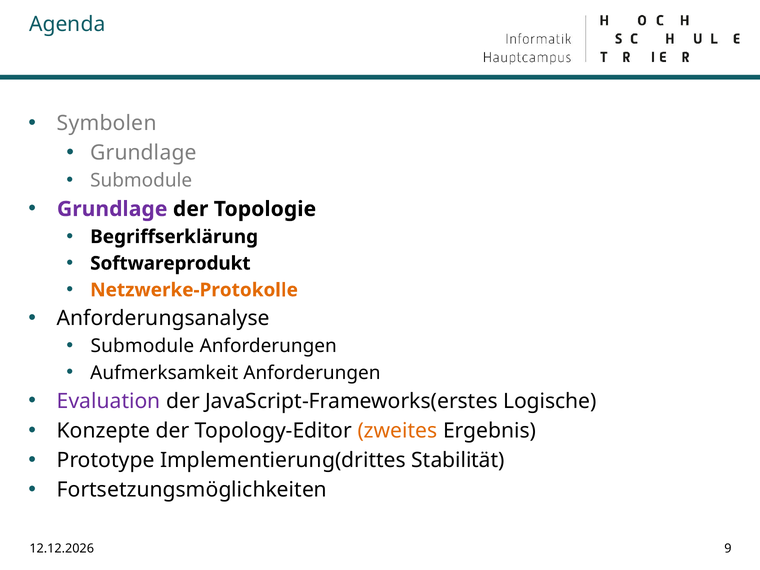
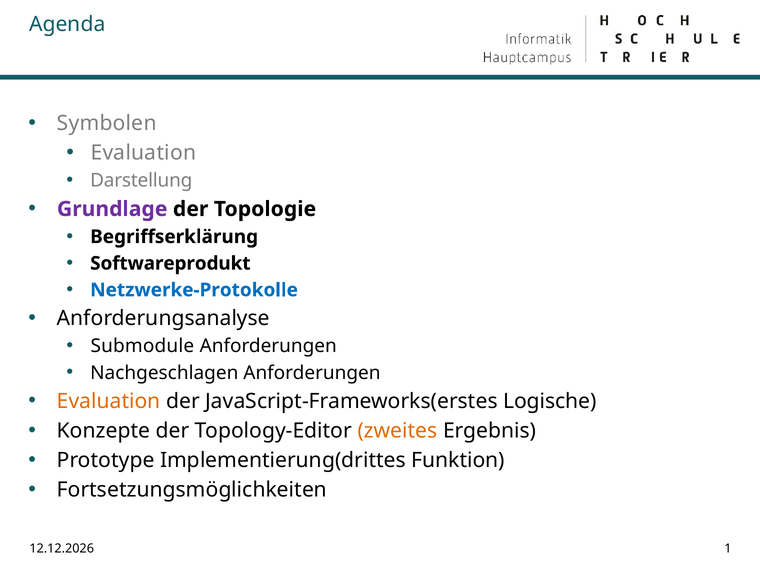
Grundlage: Grundlage -> Evaluation (143, 153)
Submodule: Submodule -> Darstellung (141, 181)
Netzwerke-Protokolle colour: orange -> blue (194, 290)
Aufmerksamkeit: Aufmerksamkeit -> Nachgeschlagen (164, 373)
Evaluation colour: purple -> orange (109, 401)
Stabilität: Stabilität -> Funktion (458, 460)
9: 9 -> 1 (728, 549)
